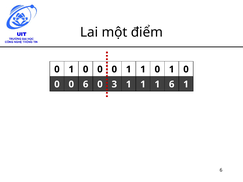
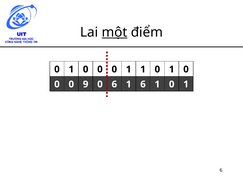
một underline: none -> present (115, 32)
0 6: 6 -> 9 (86, 84)
0 3: 3 -> 6 (114, 84)
1: 1 -> 6 (143, 84)
6: 6 -> 0 (172, 84)
